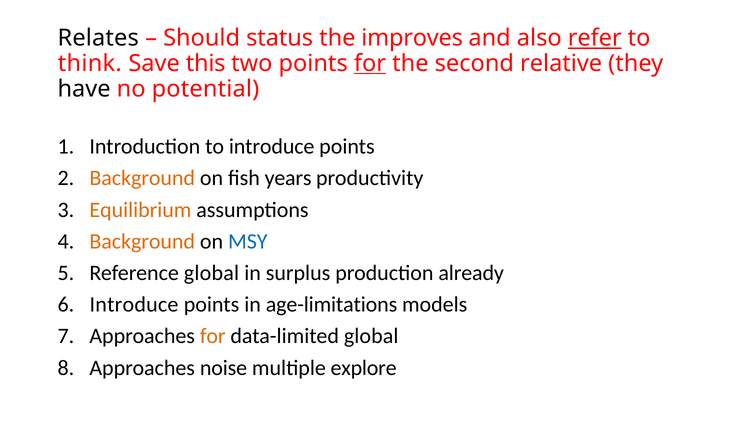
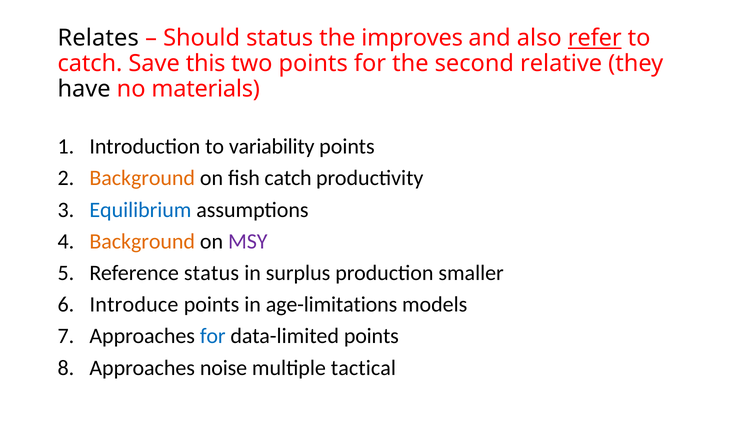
think: think -> catch (90, 63)
for underline: present -> none (370, 63)
potential: potential -> materials (206, 89)
to introduce: introduce -> variability (272, 147)
fish years: years -> catch (288, 178)
Equilibrium colour: orange -> blue (140, 210)
MSY colour: blue -> purple (248, 242)
Reference global: global -> status (211, 273)
already: already -> smaller (471, 273)
for colour: orange -> blue (213, 337)
data-limited global: global -> points (371, 337)
explore: explore -> tactical (363, 368)
